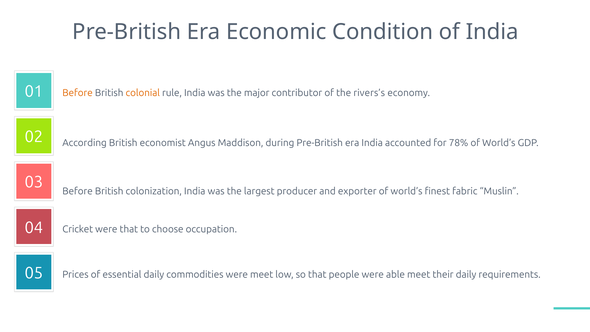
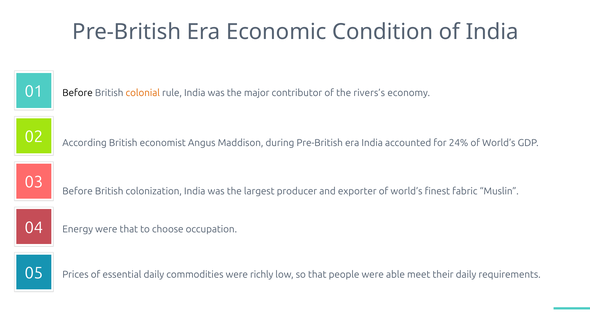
Before colour: orange -> black (78, 93)
78%: 78% -> 24% (459, 143)
Cricket: Cricket -> Energy (78, 229)
were meet: meet -> richly (262, 274)
